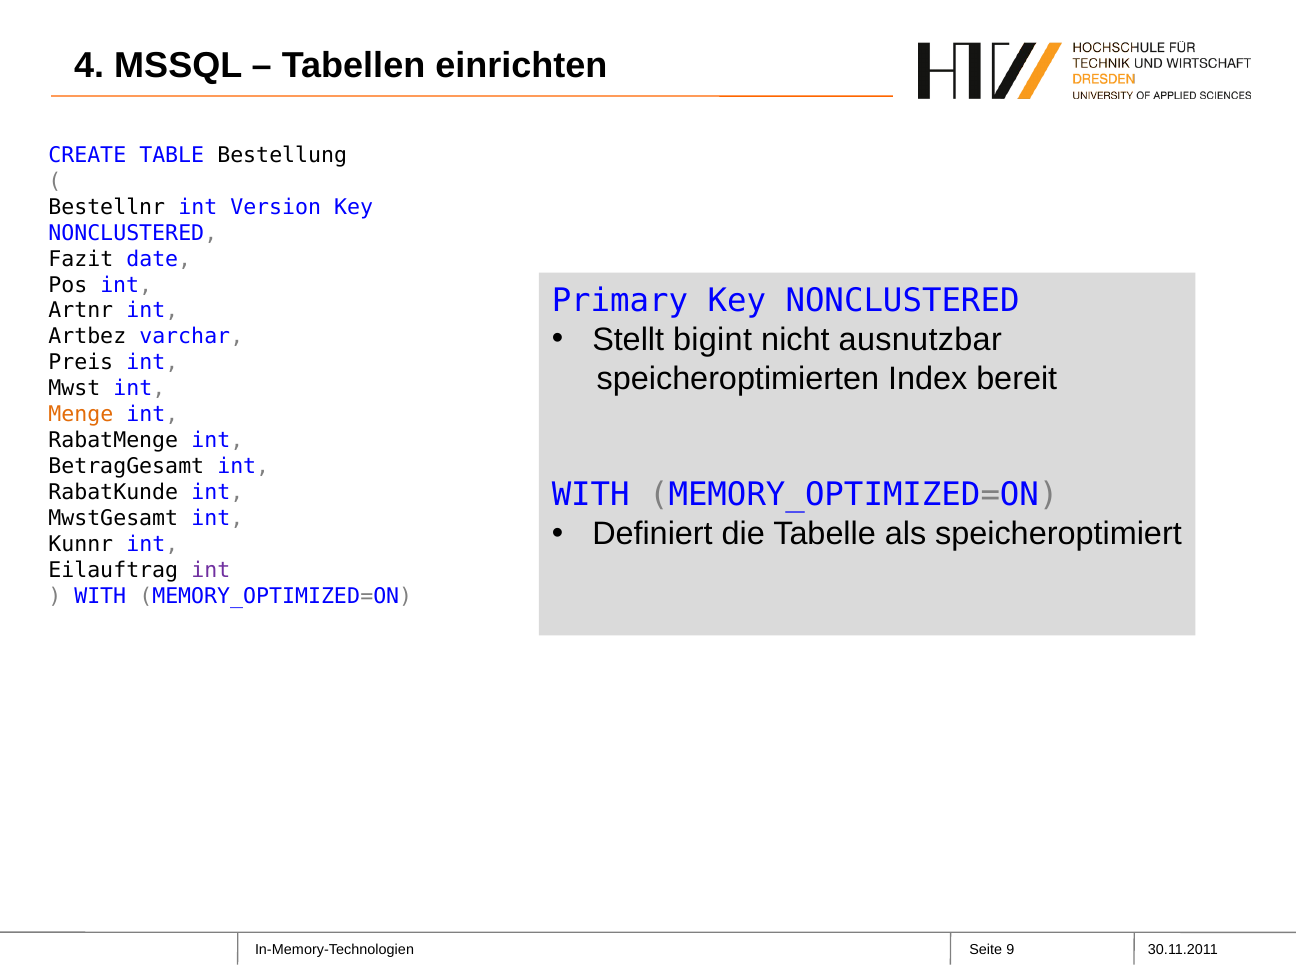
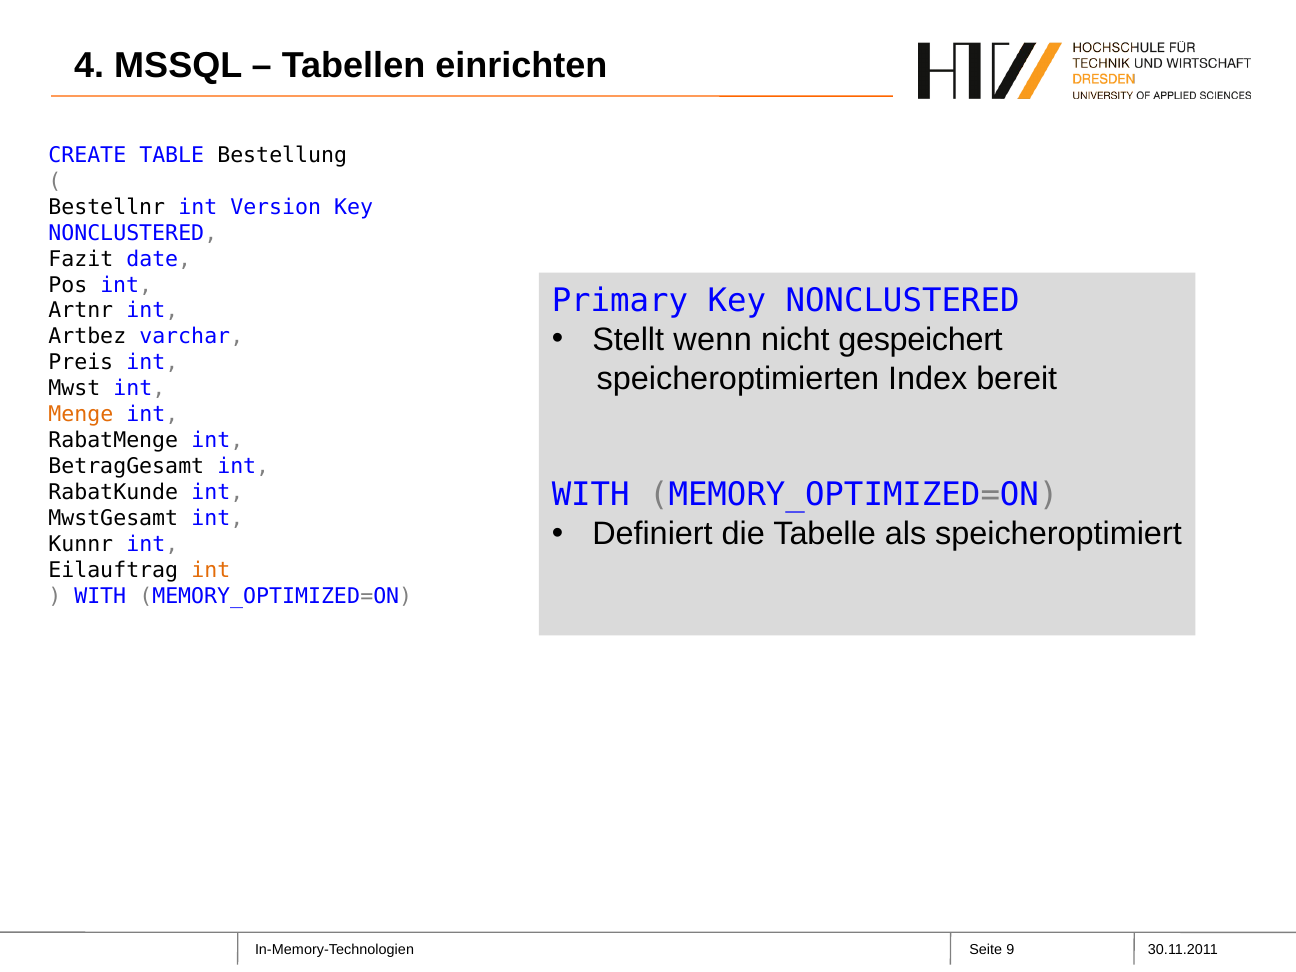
bigint: bigint -> wenn (713, 340)
ausnutzbar: ausnutzbar -> gespeichert (921, 340)
int colour: purple -> orange (211, 570)
